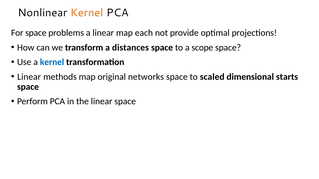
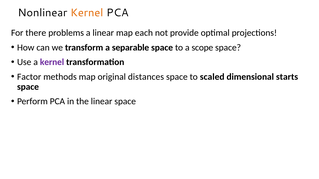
For space: space -> there (36, 33)
distances: distances -> separable (131, 48)
kernel colour: blue -> purple (52, 62)
Linear: Linear -> Factor (29, 77)
networks: networks -> distances (146, 77)
